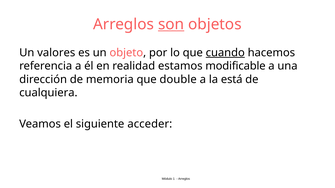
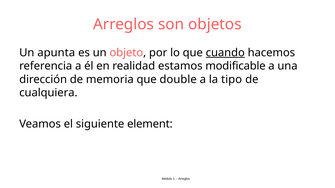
son underline: present -> none (171, 24)
valores: valores -> apunta (56, 53)
está: está -> tipo (232, 80)
acceder: acceder -> element (150, 124)
